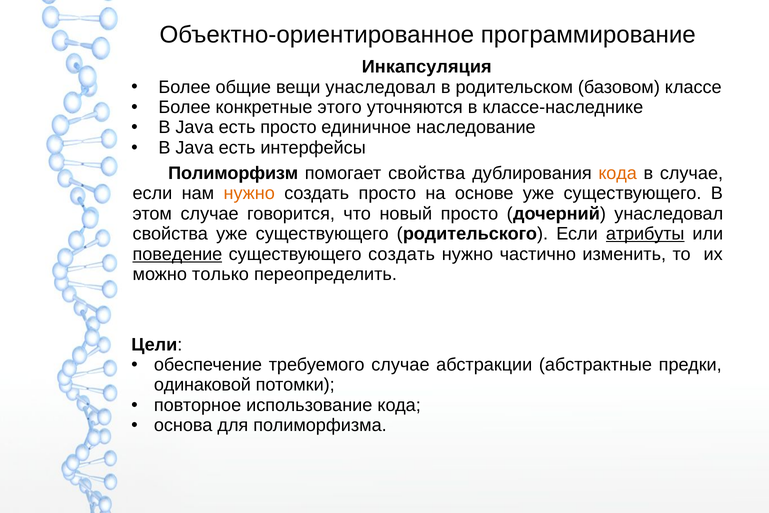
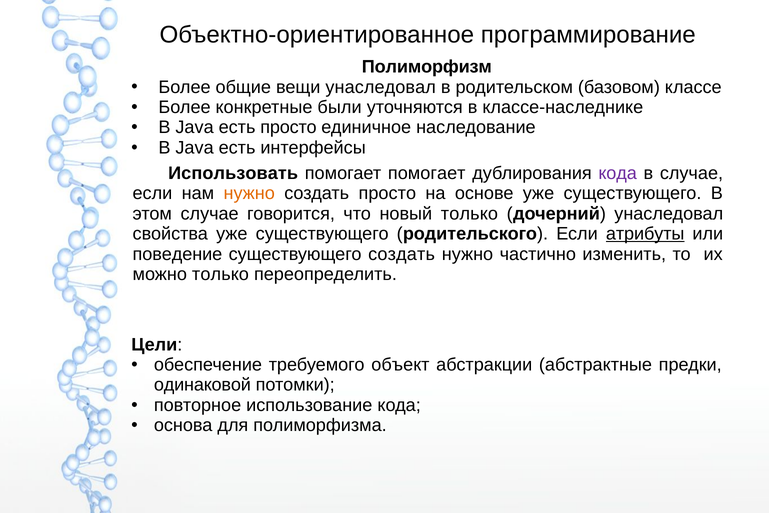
Инкапсуляция: Инкапсуляция -> Полиморфизм (427, 67)
этого: этого -> были (340, 107)
Полиморфизм: Полиморфизм -> Использовать (233, 173)
помогает свойства: свойства -> помогает (427, 173)
кода colour: orange -> purple (618, 173)
новый просто: просто -> только (469, 214)
поведение underline: present -> none (177, 254)
требуемого случае: случае -> объект (400, 365)
